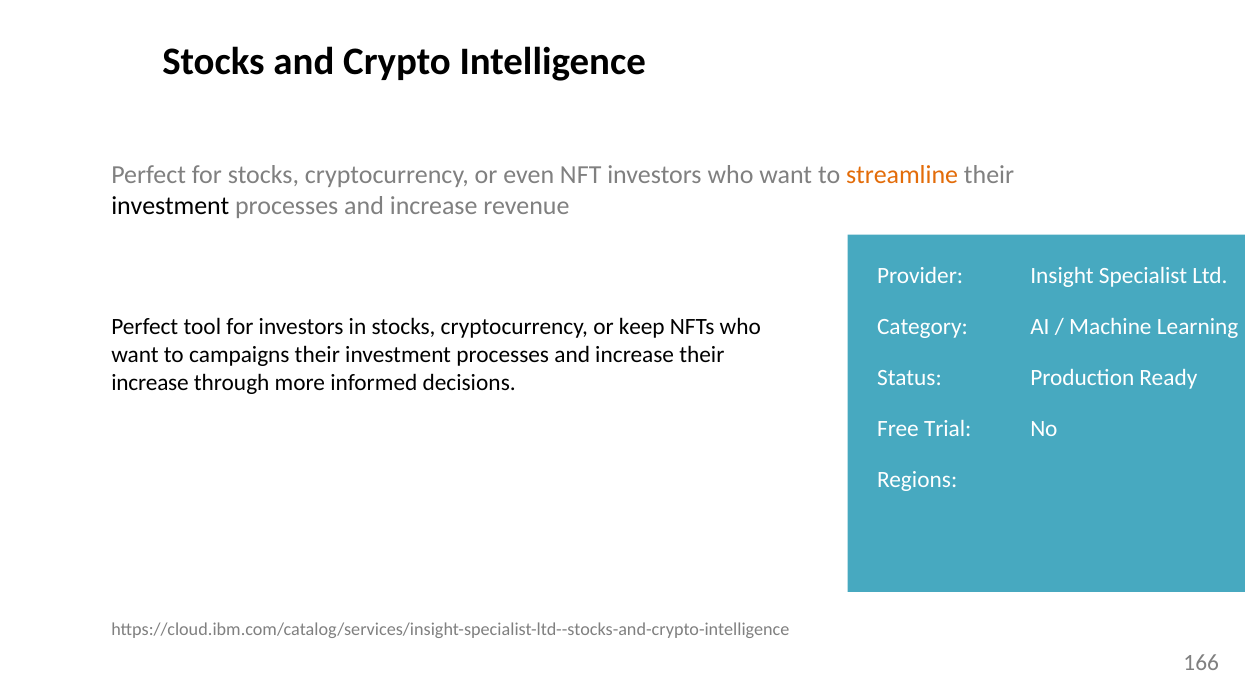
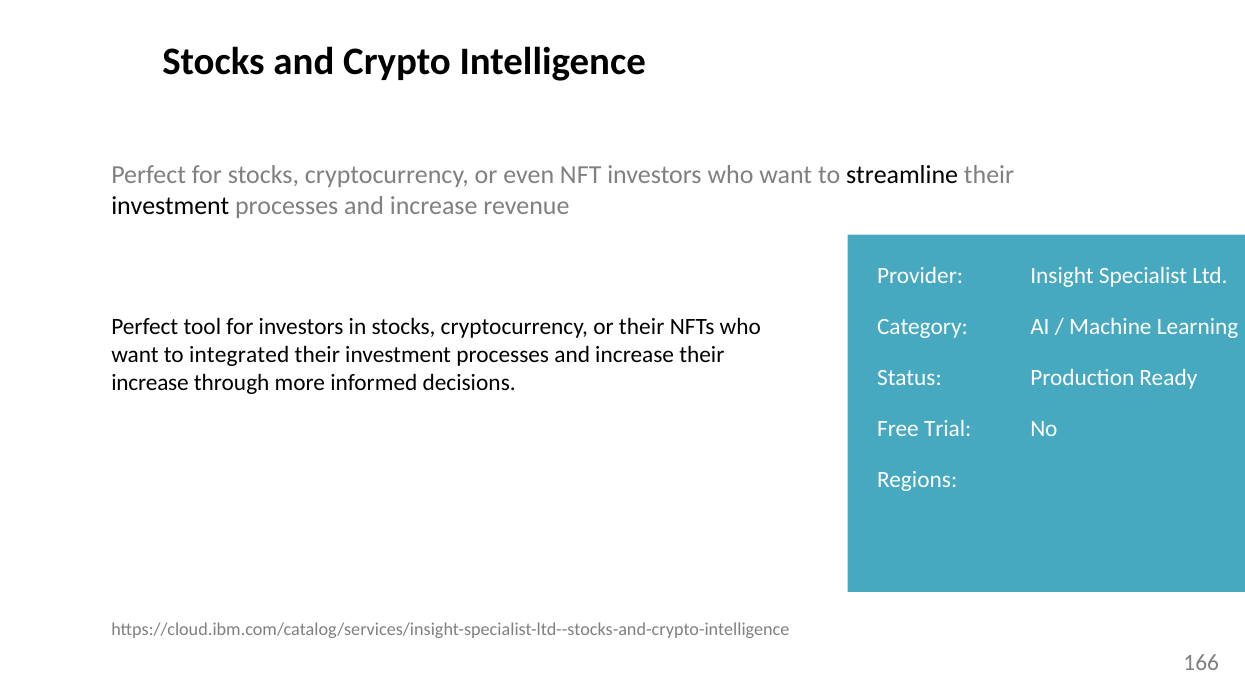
streamline colour: orange -> black (902, 175)
or keep: keep -> their (642, 327)
campaigns: campaigns -> integrated (239, 355)
